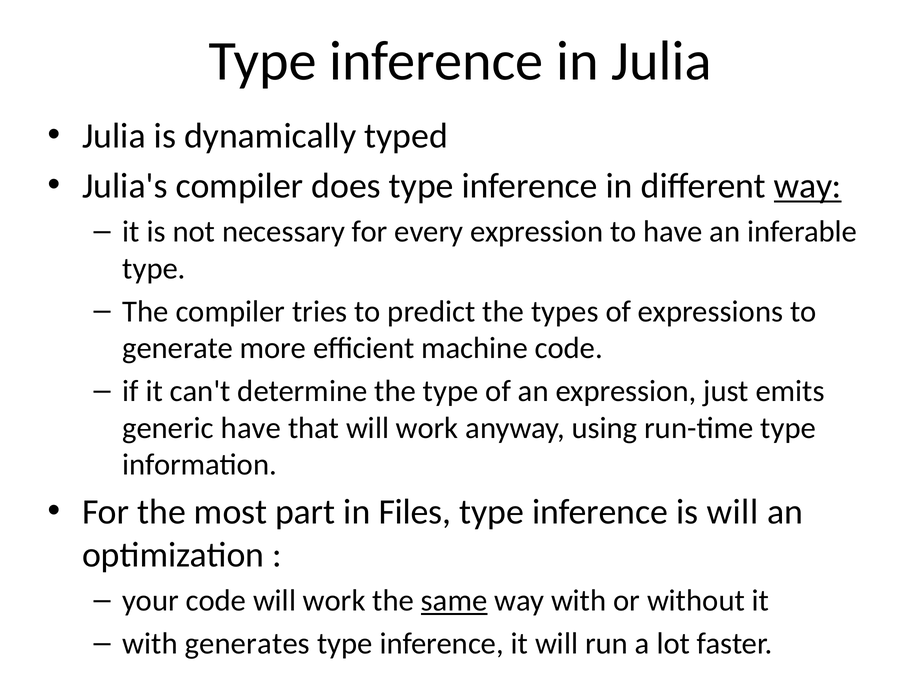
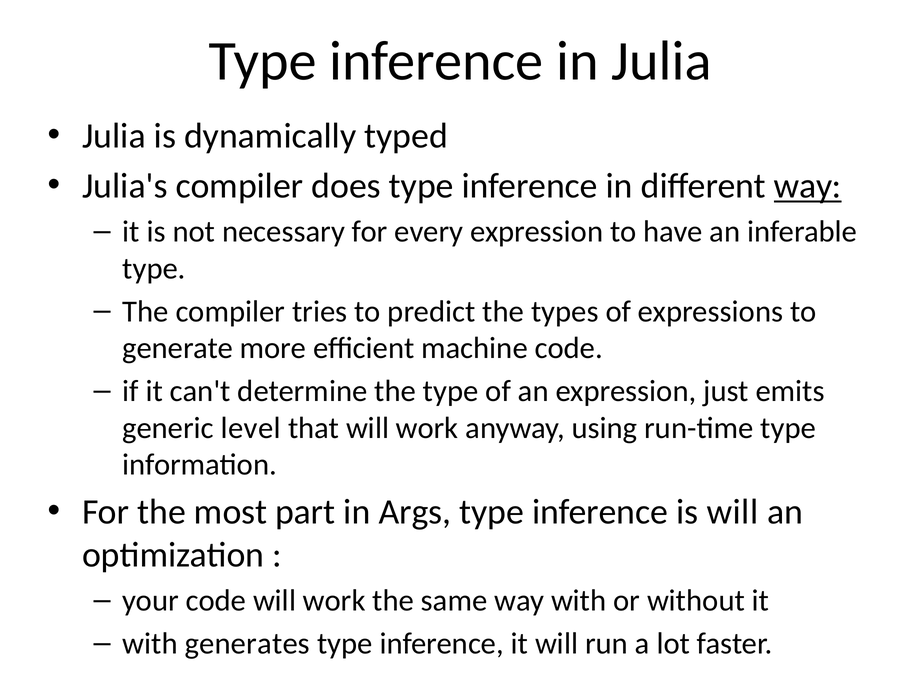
generic have: have -> level (251, 428)
Files: Files -> Args (415, 513)
same underline: present -> none (454, 601)
